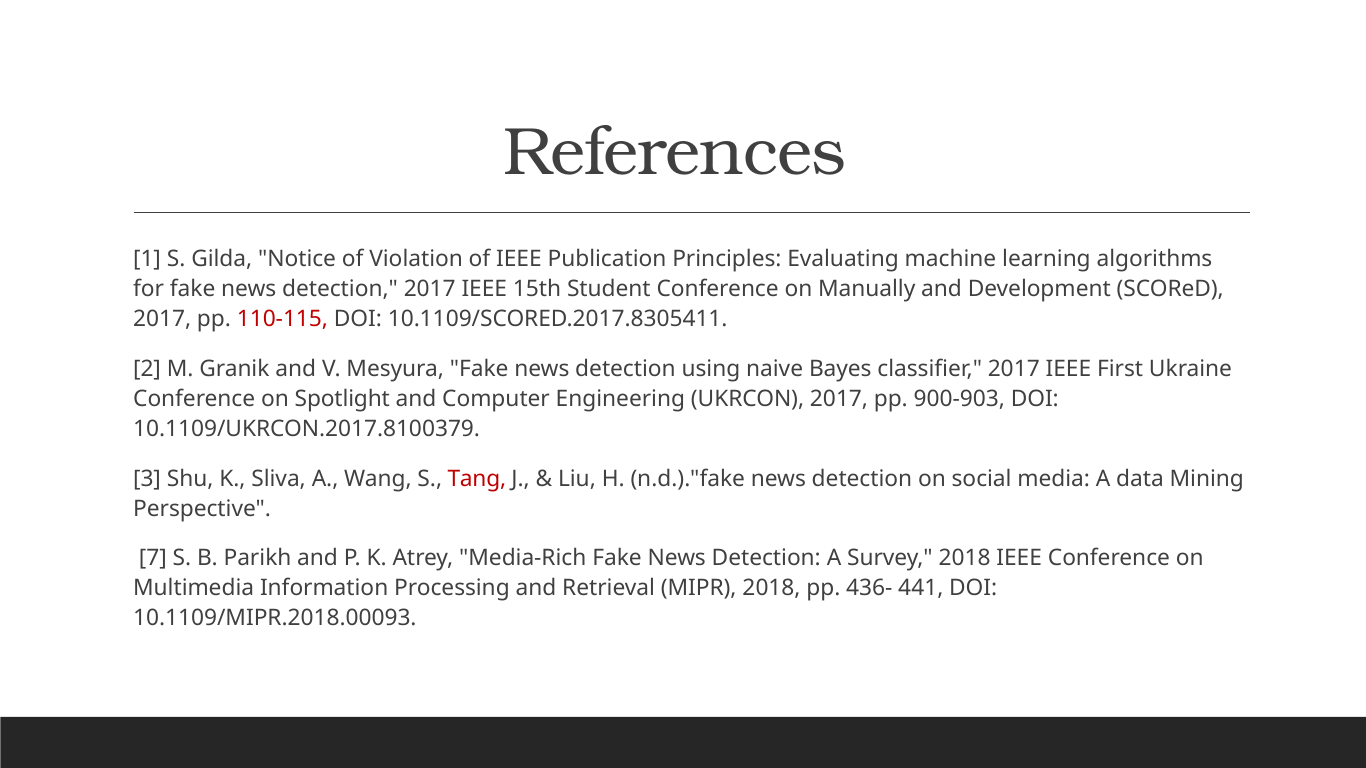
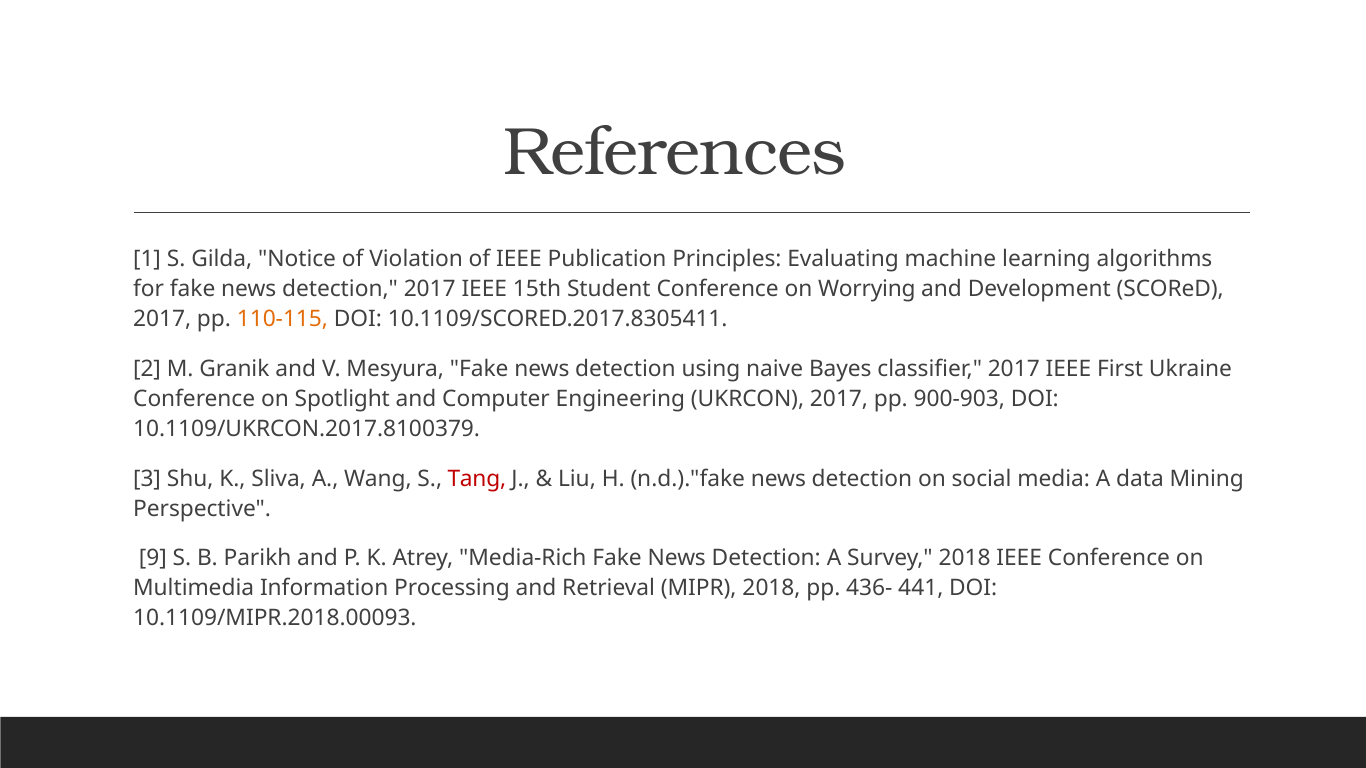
Manually: Manually -> Worrying (867, 289)
110-115 colour: red -> orange (282, 319)
7: 7 -> 9 (153, 559)
